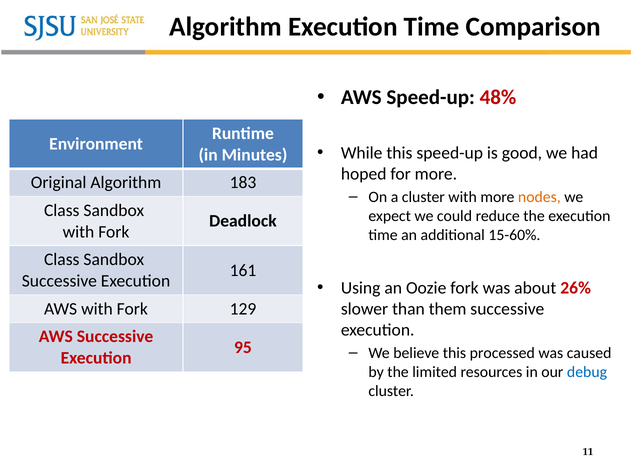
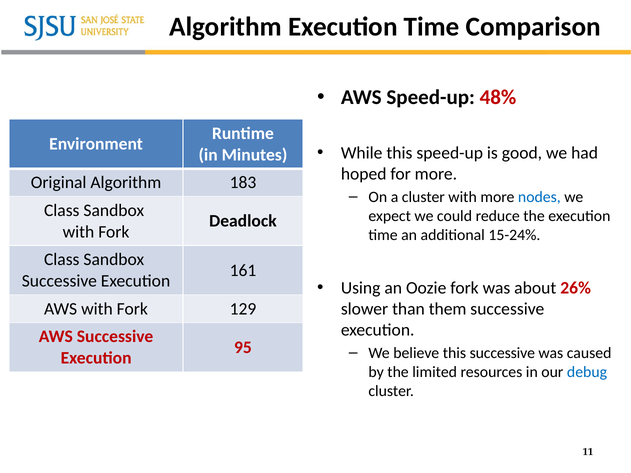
nodes colour: orange -> blue (539, 197)
15-60%: 15-60% -> 15-24% (514, 235)
this processed: processed -> successive (502, 353)
